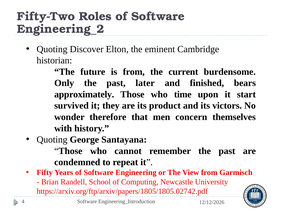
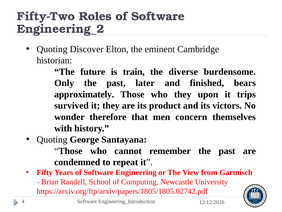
is from: from -> train (134, 72)
current: current -> diverse (183, 72)
who time: time -> they (183, 94)
start: start -> trips (246, 94)
